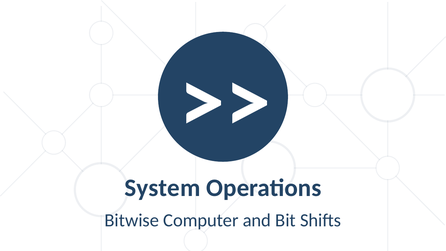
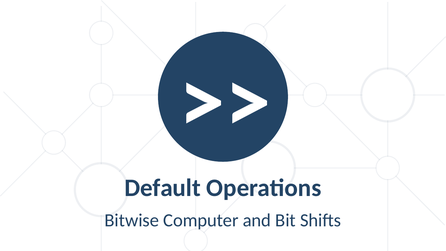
System: System -> Default (163, 188)
